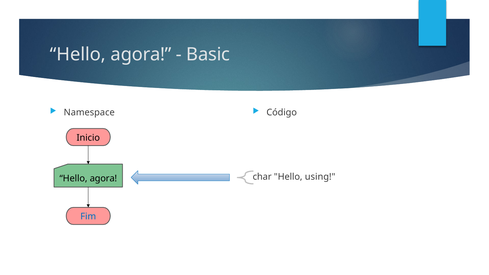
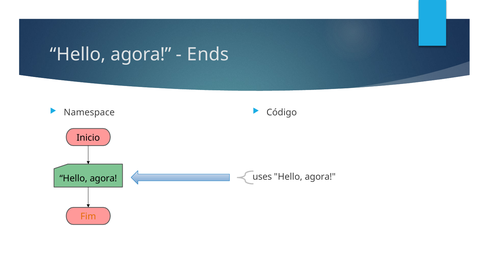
Basic: Basic -> Ends (208, 55)
char: char -> uses (262, 177)
using: using -> agora (320, 177)
Fim colour: blue -> orange (88, 217)
